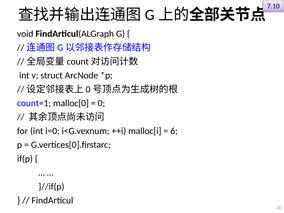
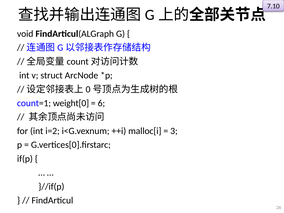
malloc[0: malloc[0 -> weight[0 (71, 103)
0: 0 -> 6 (101, 103)
i=0: i=0 -> i=2 (52, 131)
6: 6 -> 3 (174, 131)
